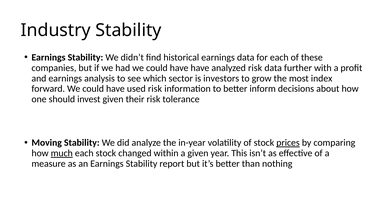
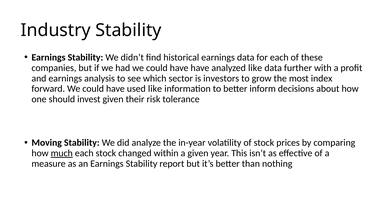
analyzed risk: risk -> like (255, 68)
used risk: risk -> like (155, 89)
prices underline: present -> none (288, 143)
